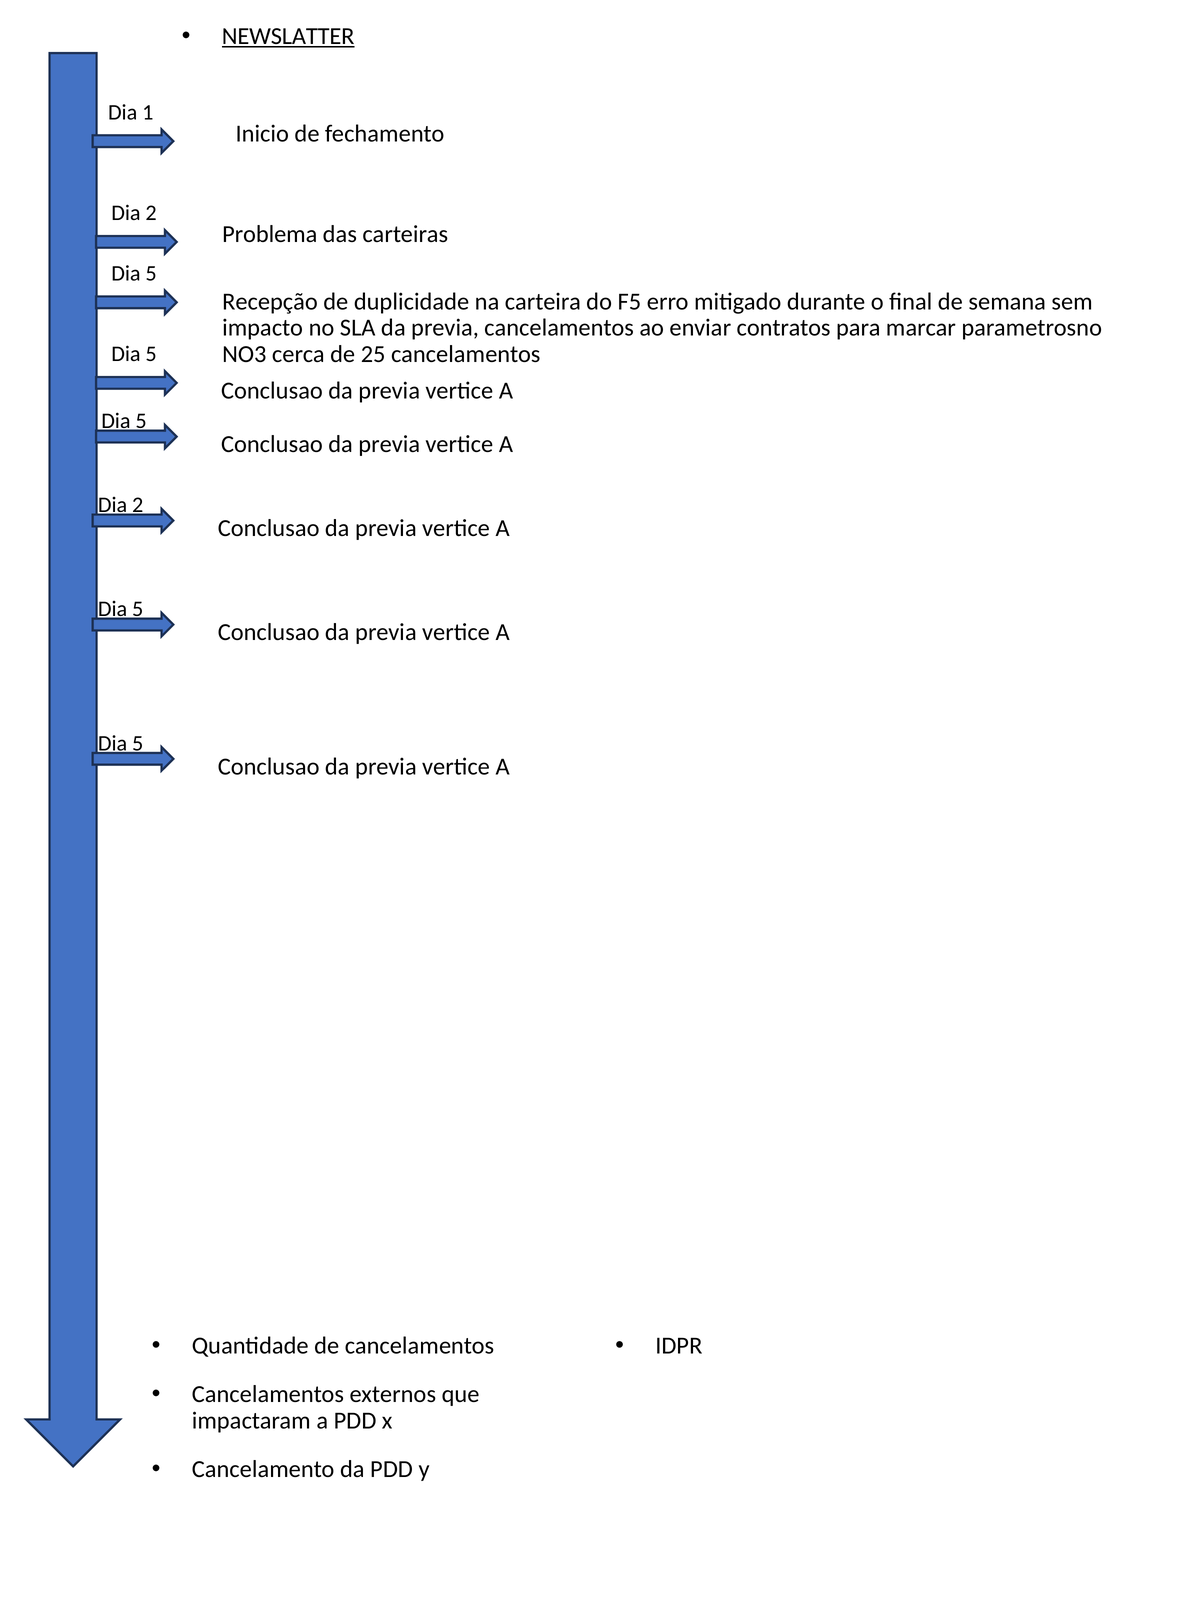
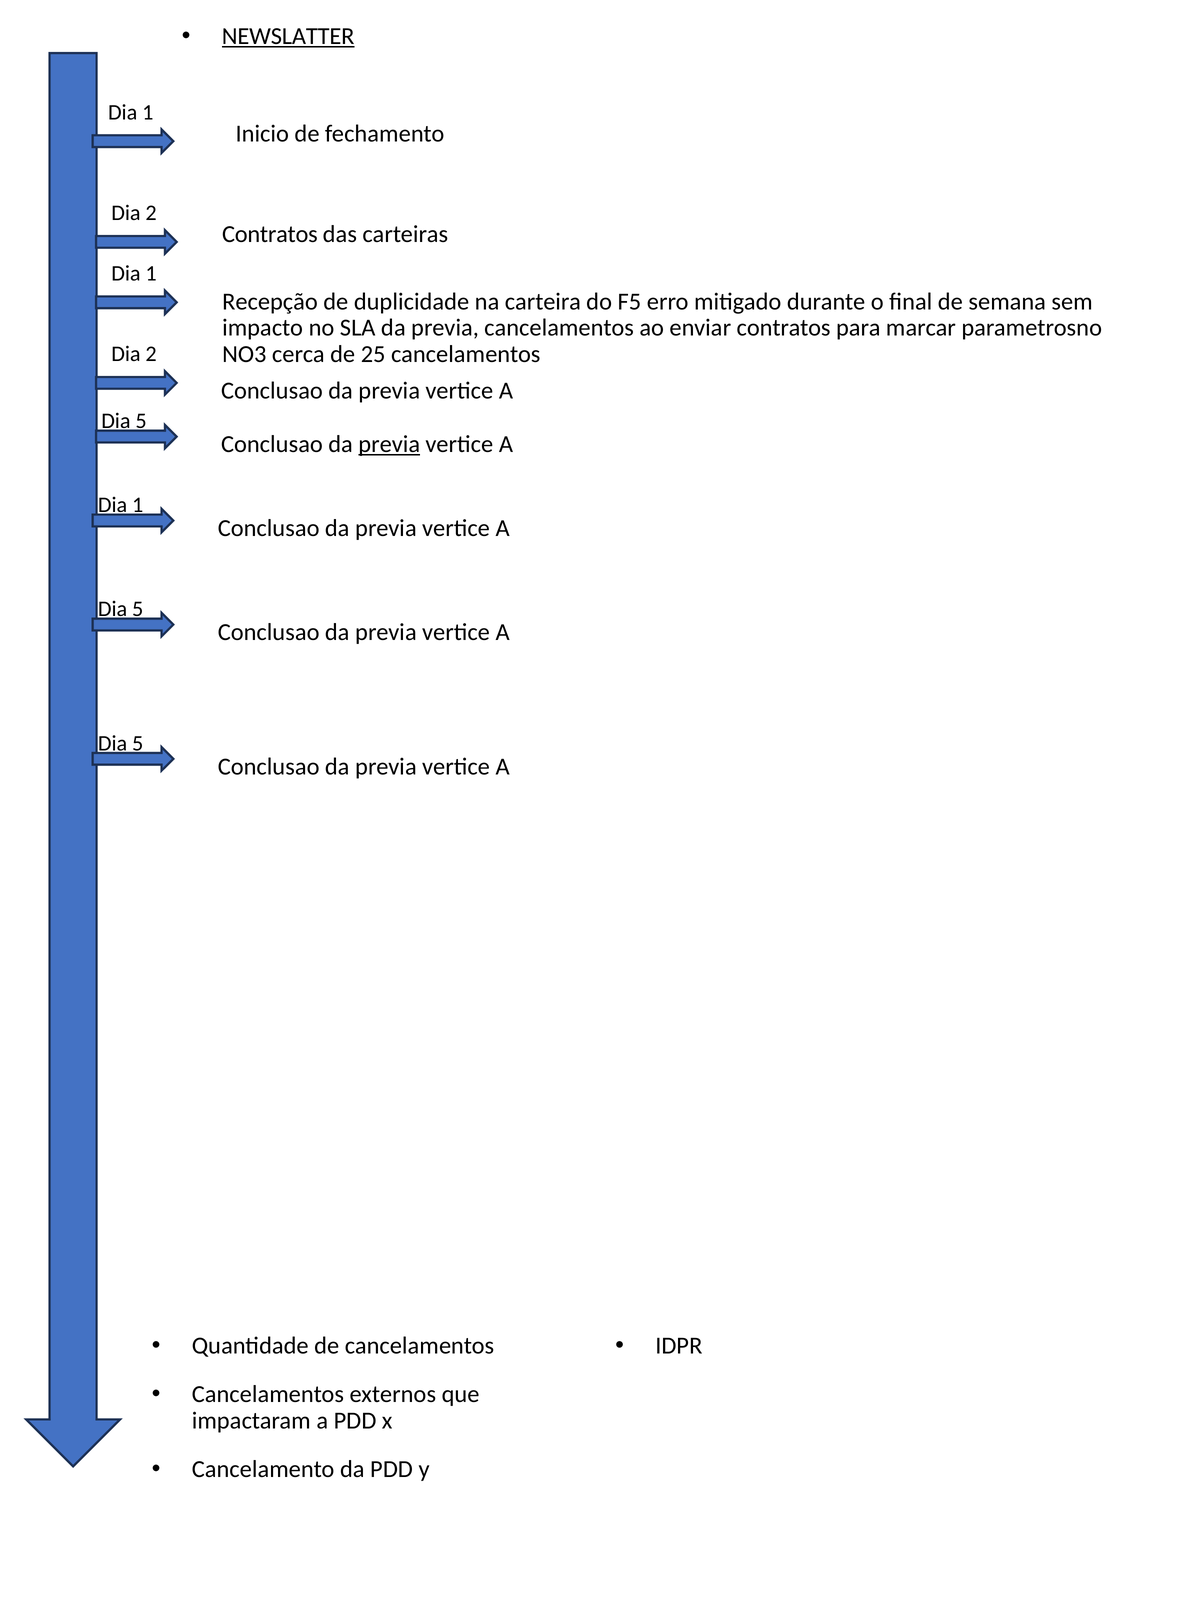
Problema: Problema -> Contratos (270, 234)
5: 5 -> 1 (151, 274)
5: 5 -> 2 (151, 354)
previa underline: none -> present (389, 444)
2: 2 -> 1 (138, 505)
